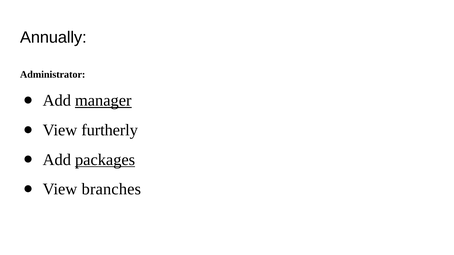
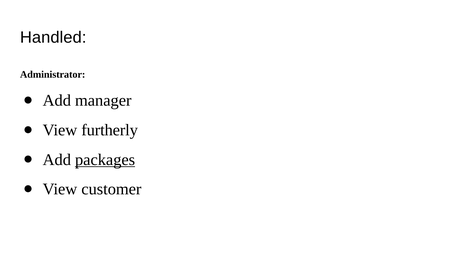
Annually: Annually -> Handled (53, 38)
manager underline: present -> none (103, 101)
branches: branches -> customer (111, 189)
